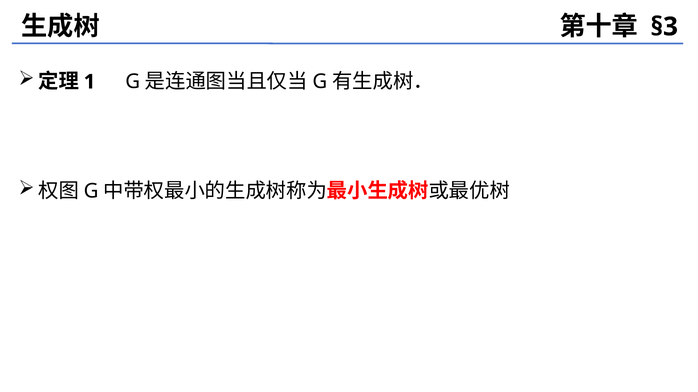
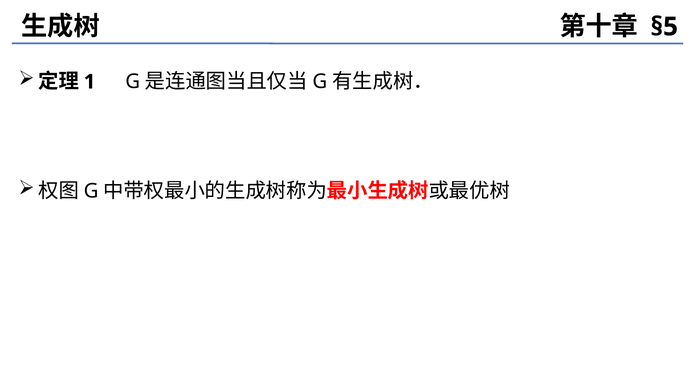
§3: §3 -> §5 (664, 27)
